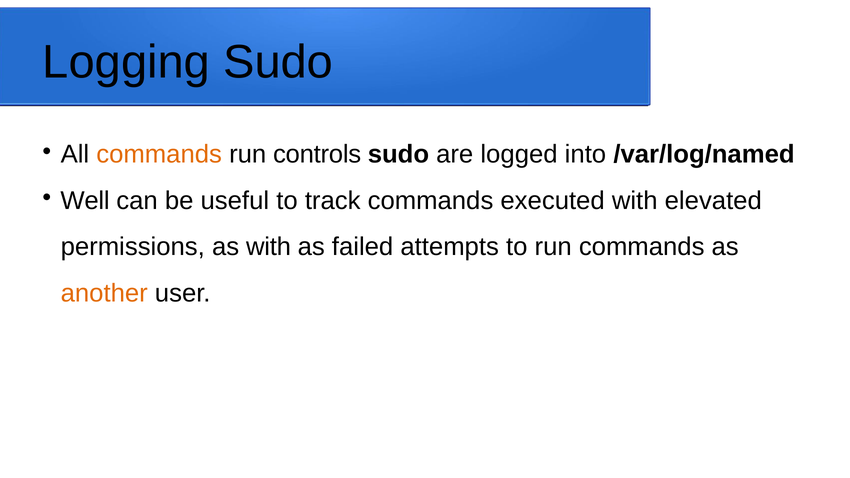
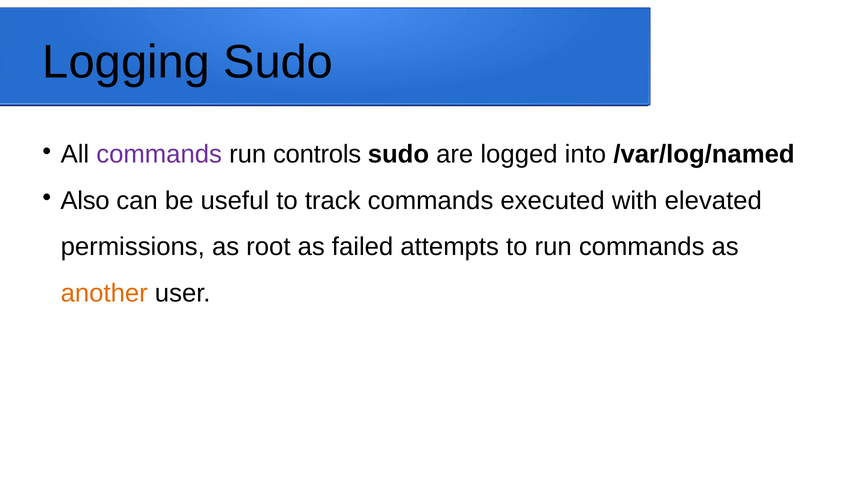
commands colour: orange -> purple (159, 154)
Well: Well -> Also (85, 201)
as with: with -> root (268, 247)
